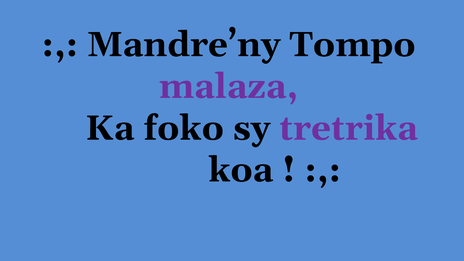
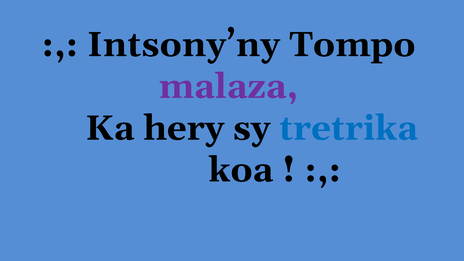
Mandre’ny: Mandre’ny -> Intsony’ny (184, 45)
foko: foko -> hery (184, 128)
tretrika colour: purple -> blue (349, 128)
